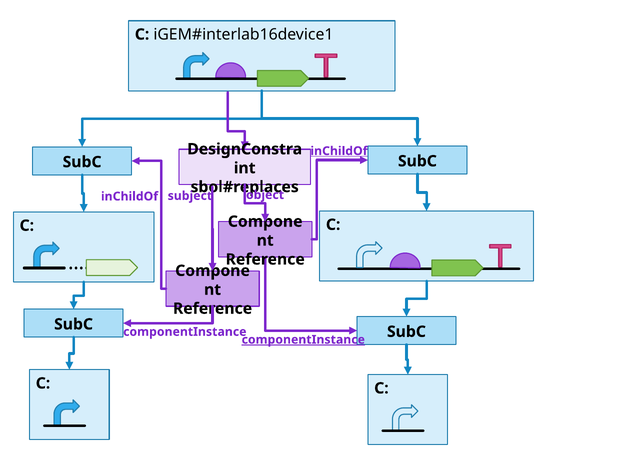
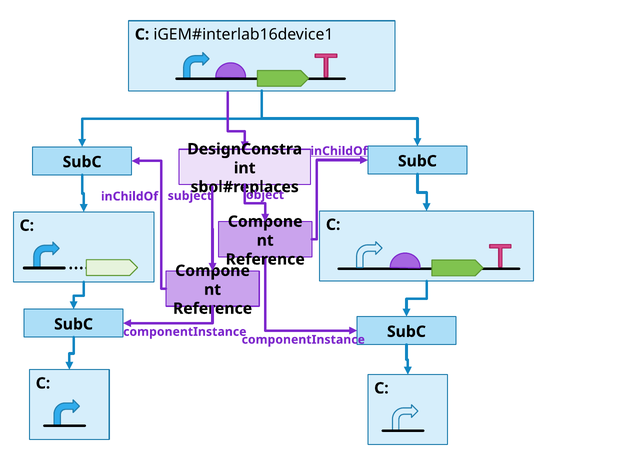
componentInstance underline: present -> none (303, 340)
